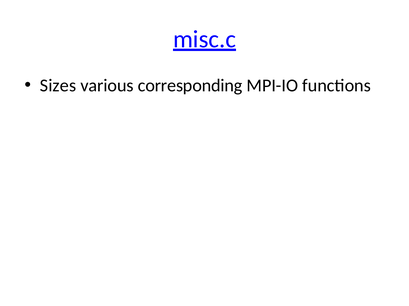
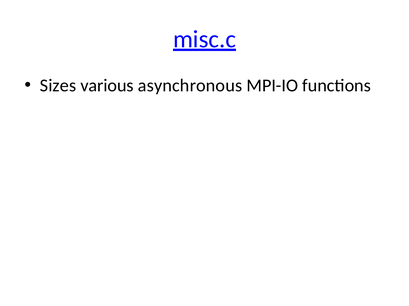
corresponding: corresponding -> asynchronous (190, 86)
